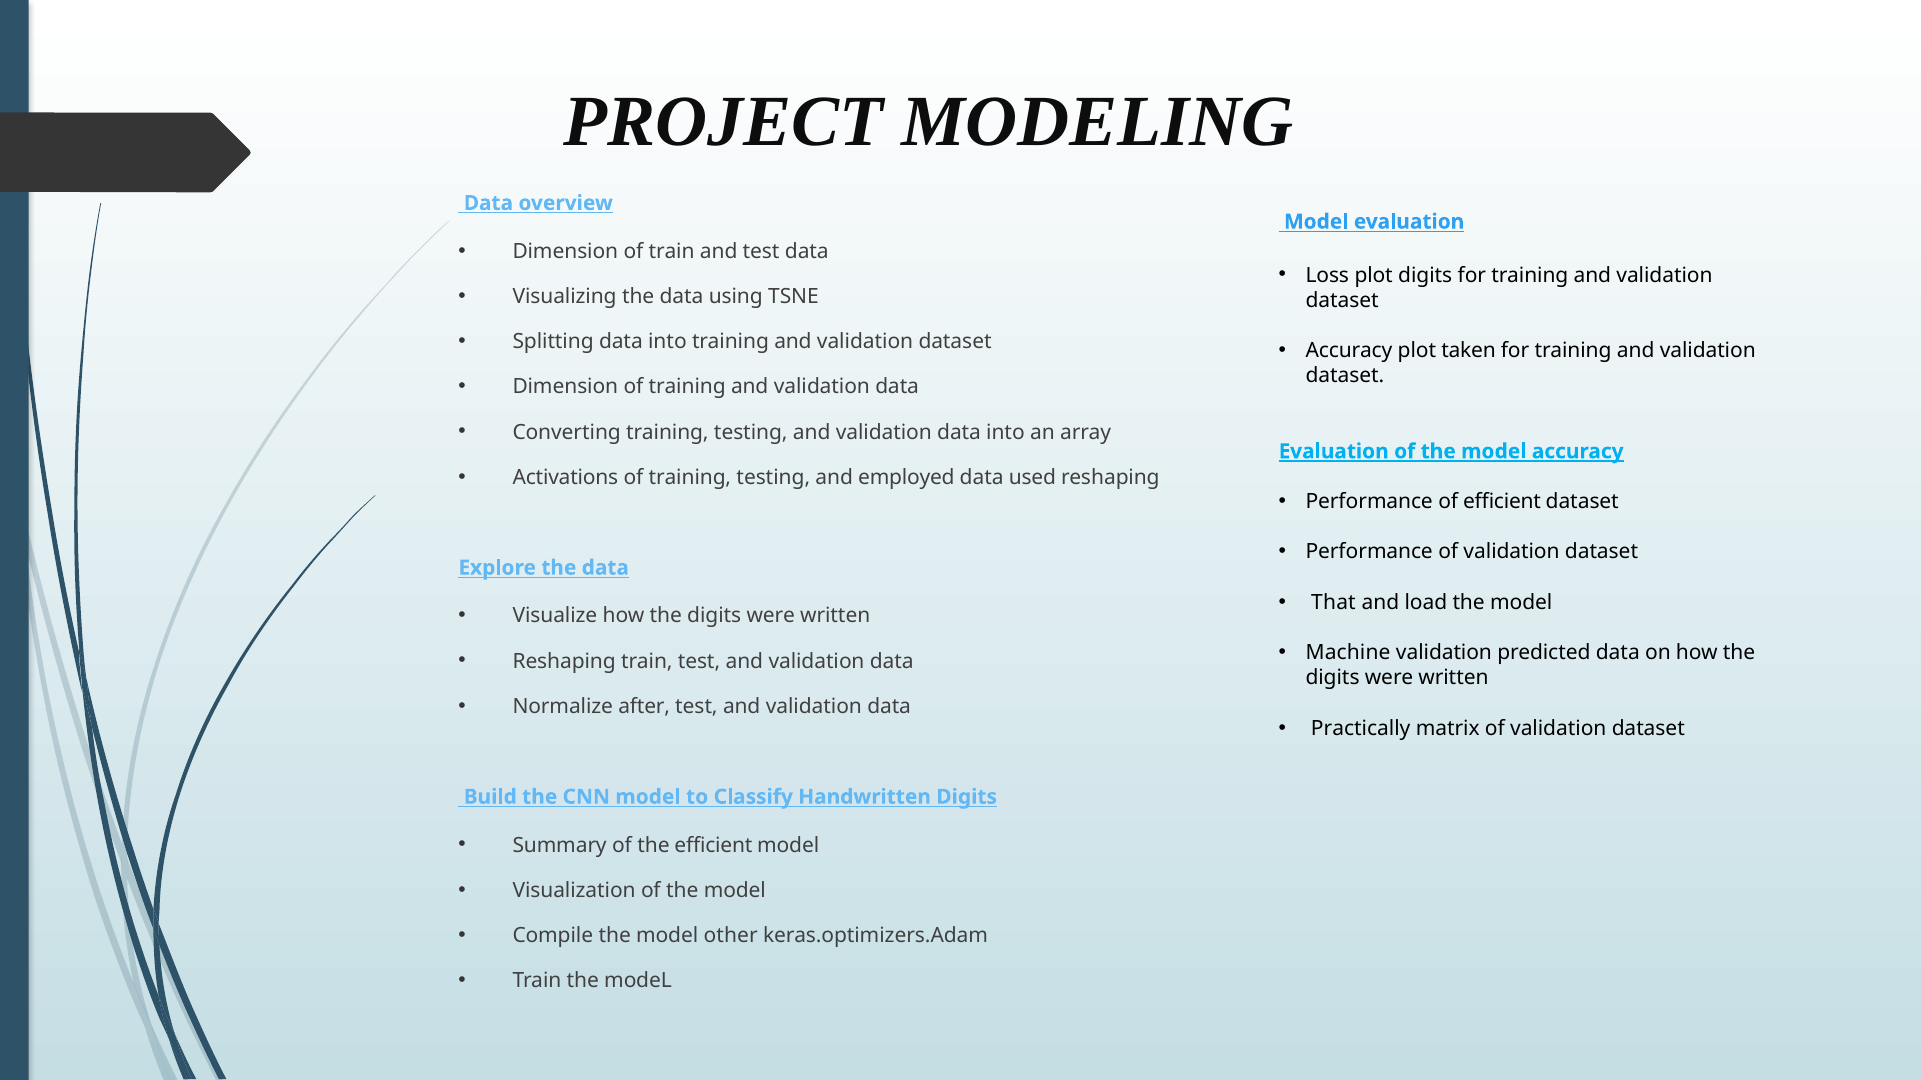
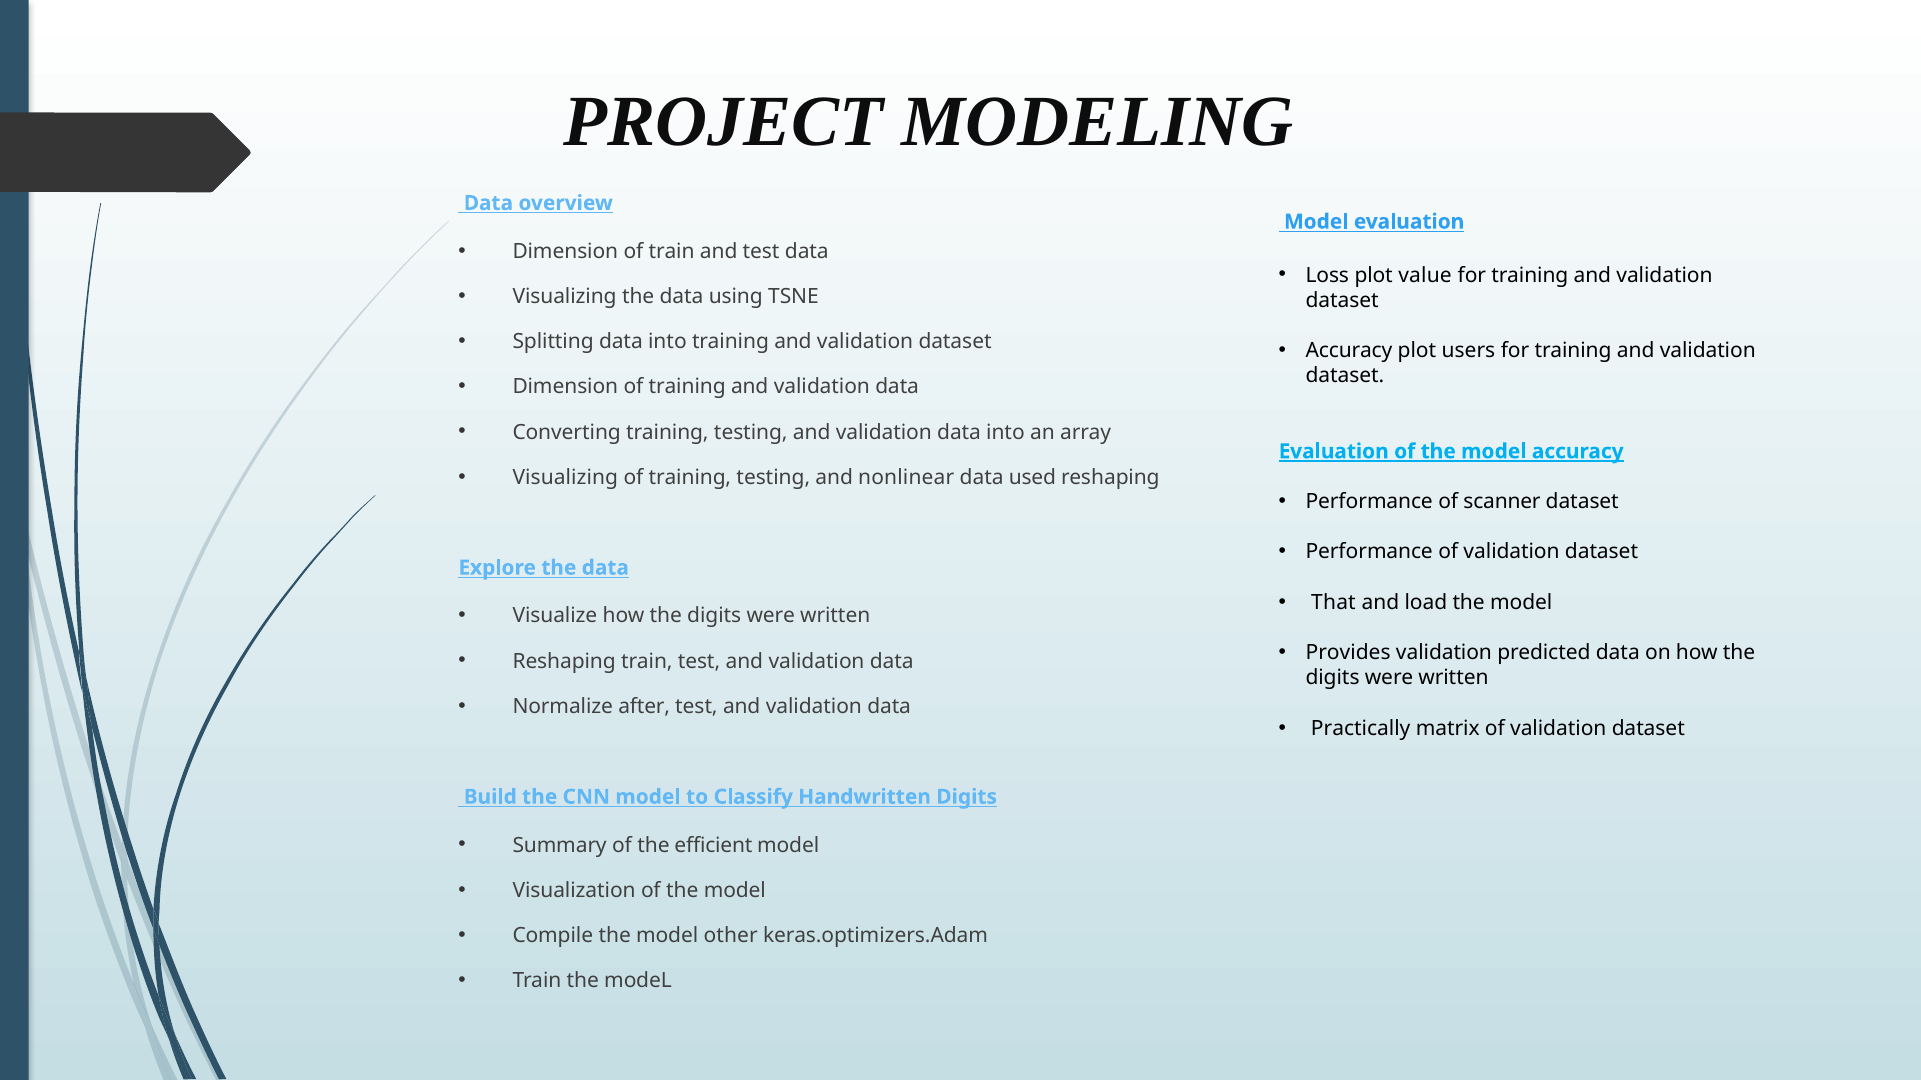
plot digits: digits -> value (1425, 275)
taken: taken -> users (1468, 351)
Activations: Activations -> Visualizing (565, 478)
employed: employed -> nonlinear (906, 478)
of efficient: efficient -> scanner (1502, 502)
Machine: Machine -> Provides (1348, 653)
